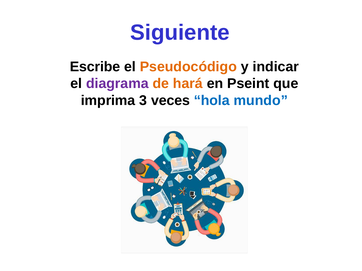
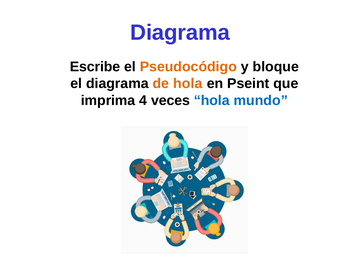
Siguiente: Siguiente -> Diagrama (180, 33)
indicar: indicar -> bloque (276, 67)
diagrama colour: purple -> black (117, 84)
de hará: hará -> hola (188, 84)
3: 3 -> 4 (143, 101)
